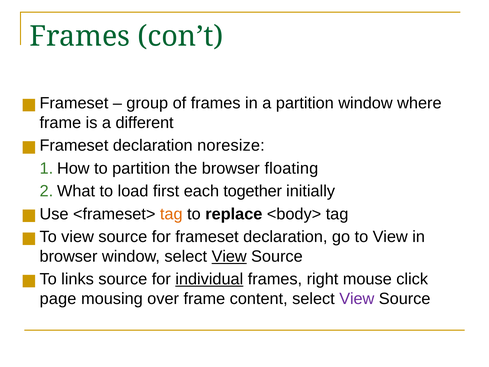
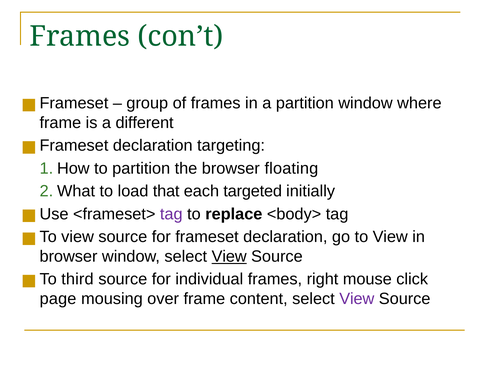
noresize: noresize -> targeting (231, 145)
first: first -> that (166, 191)
together: together -> targeted (253, 191)
tag colour: orange -> purple (171, 214)
links: links -> third (77, 279)
individual underline: present -> none (209, 279)
